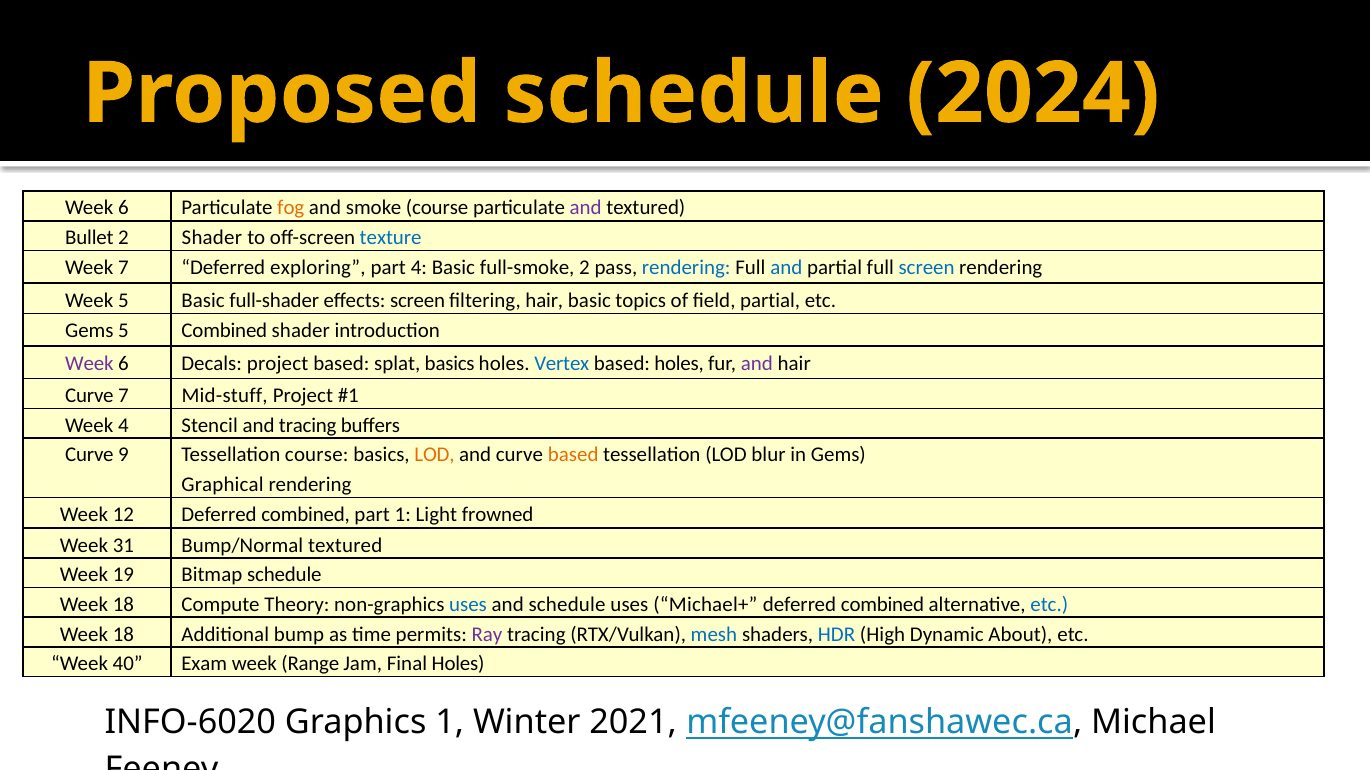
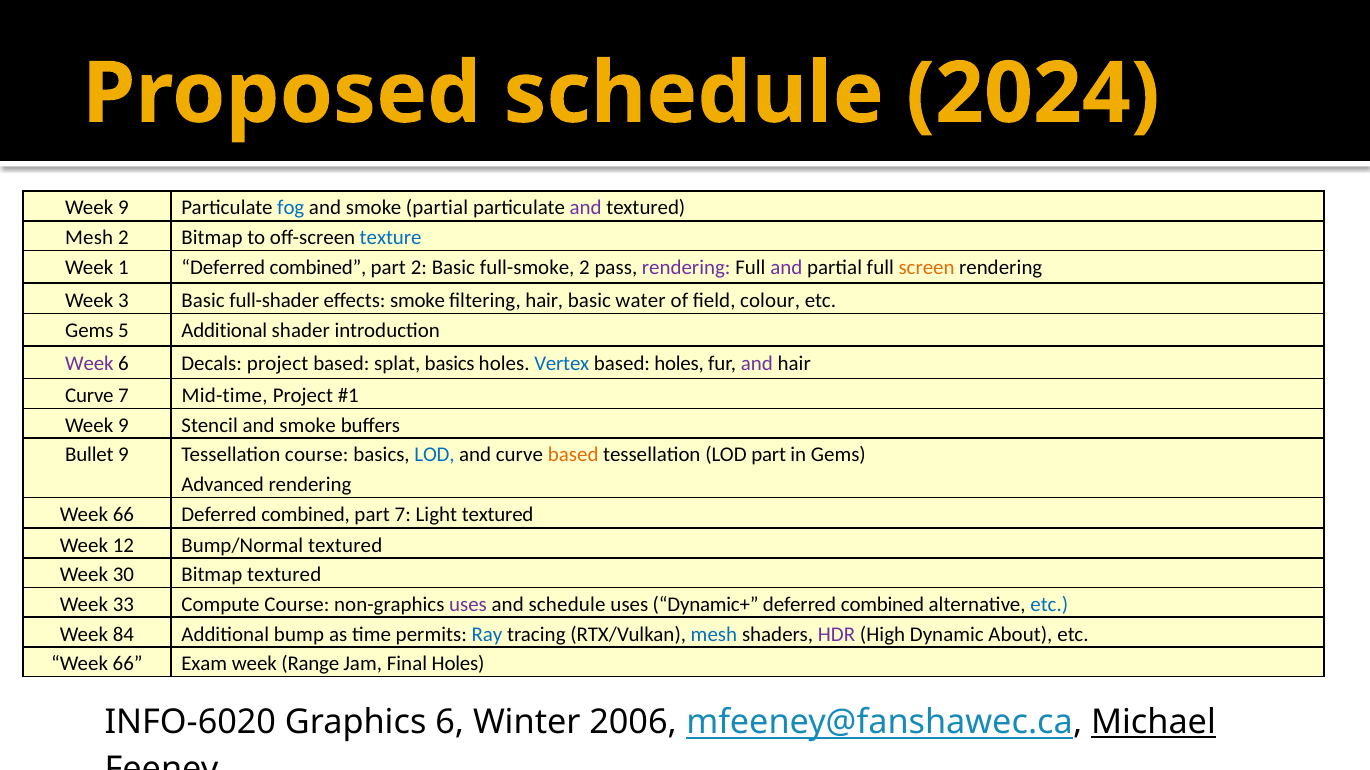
6: 6 -> 9 (123, 208)
fog colour: orange -> blue (291, 208)
smoke course: course -> partial (437, 208)
Bullet: Bullet -> Mesh (89, 238)
2 Shader: Shader -> Bitmap (212, 238)
Week 7: 7 -> 1 (123, 268)
exploring: exploring -> combined (318, 268)
part 4: 4 -> 2 (419, 268)
rendering colour: blue -> purple (686, 268)
and colour: blue -> purple (786, 268)
screen colour: blue -> orange (927, 268)
Week 5: 5 -> 3 (123, 300)
effects screen: screen -> smoke (418, 300)
topics: topics -> water (641, 300)
field partial: partial -> colour (770, 300)
5 Combined: Combined -> Additional (224, 331)
Mid-stuff: Mid-stuff -> Mid-time (225, 396)
4: 4 -> 9 (123, 426)
Stencil and tracing: tracing -> smoke (308, 426)
Curve: Curve -> Bullet (89, 455)
LOD colour: orange -> blue (435, 455)
LOD blur: blur -> part (769, 455)
Graphical: Graphical -> Advanced (223, 485)
12: 12 -> 66 (123, 515)
part 1: 1 -> 7 (403, 515)
Light frowned: frowned -> textured (498, 515)
31: 31 -> 12 (123, 546)
19: 19 -> 30 (123, 575)
Bitmap schedule: schedule -> textured (284, 575)
18: 18 -> 33 (123, 605)
Compute Theory: Theory -> Course (297, 605)
uses colour: blue -> purple (468, 605)
Michael+: Michael+ -> Dynamic+ (706, 605)
18: 18 -> 84 (123, 635)
Ray colour: purple -> blue (487, 635)
HDR colour: blue -> purple (837, 635)
40: 40 -> 66 (128, 664)
Graphics 1: 1 -> 6 (450, 723)
2021: 2021 -> 2006 (633, 723)
Michael underline: none -> present (1153, 723)
